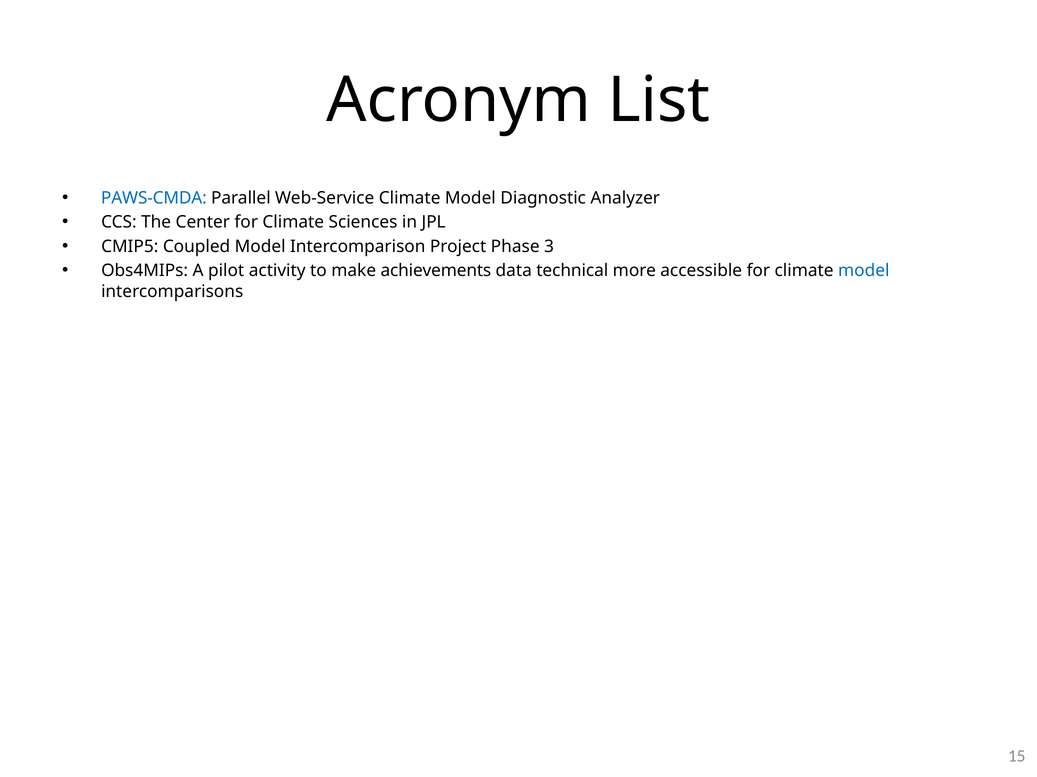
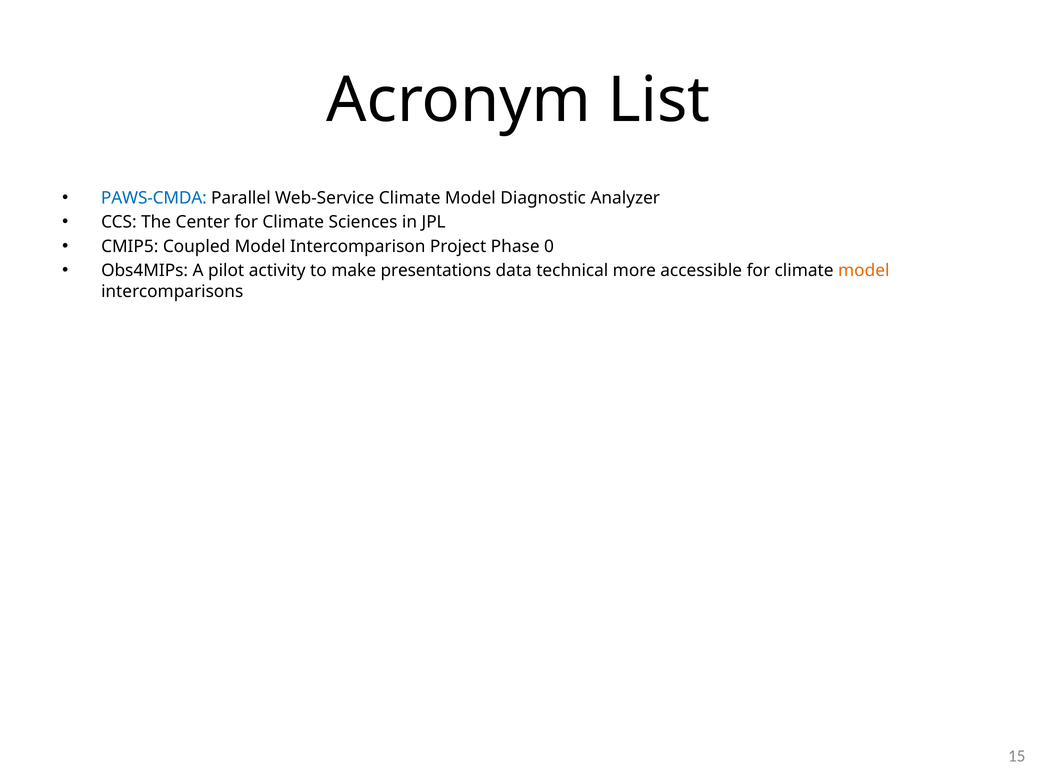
3: 3 -> 0 (549, 247)
achievements: achievements -> presentations (436, 271)
model colour: blue -> orange (864, 271)
